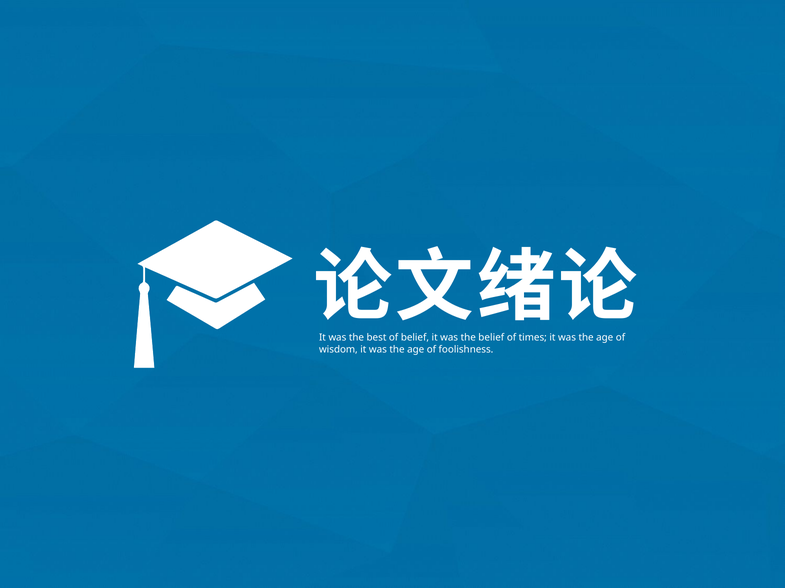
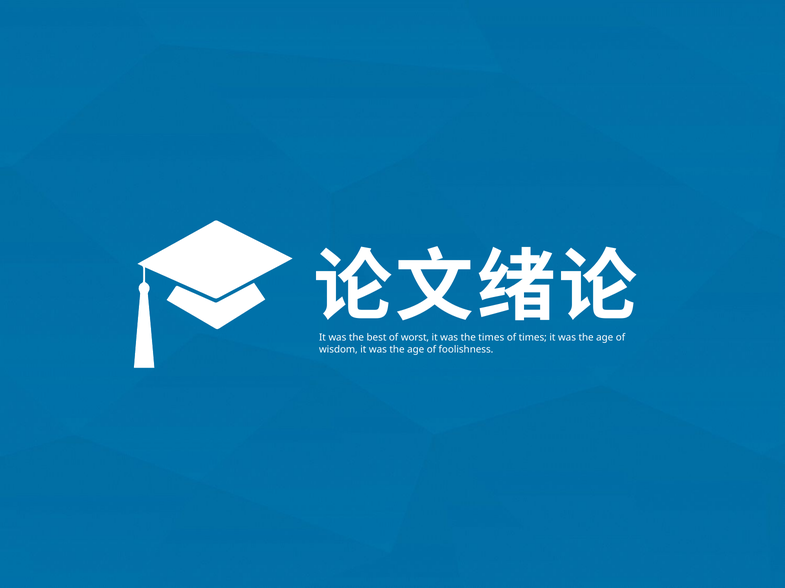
of belief: belief -> worst (415, 338)
the belief: belief -> times (491, 338)
